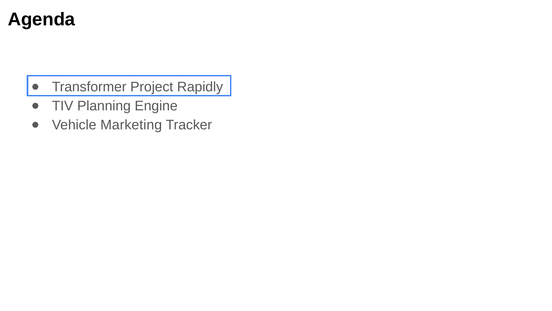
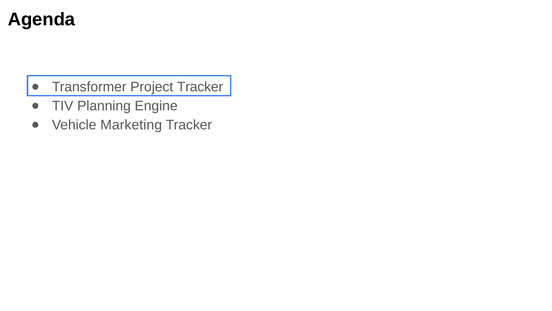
Project Rapidly: Rapidly -> Tracker (200, 87)
